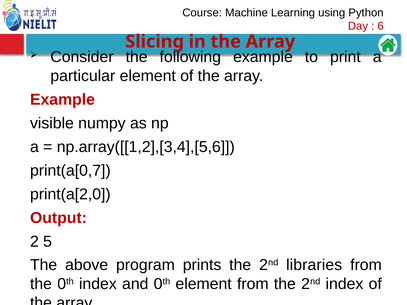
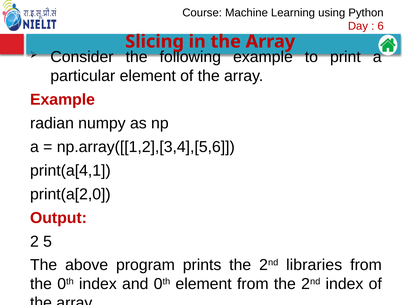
visible: visible -> radian (52, 123)
print(a[0,7: print(a[0,7 -> print(a[4,1 (70, 171)
